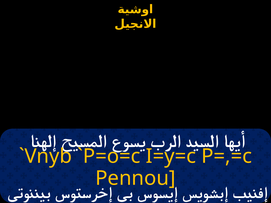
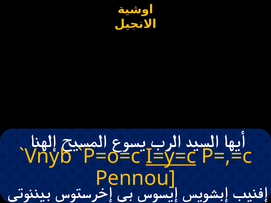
I=y=c underline: none -> present (171, 156)
